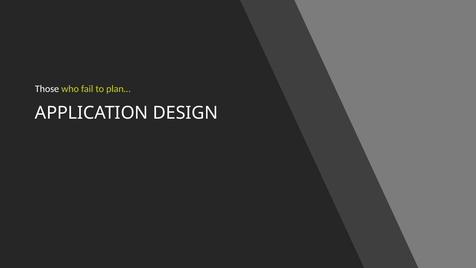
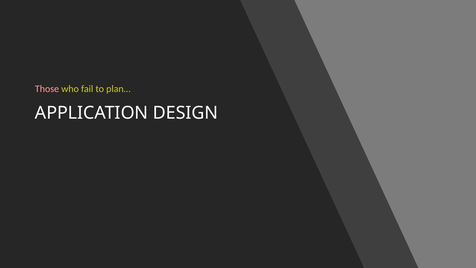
Those colour: white -> pink (47, 89)
